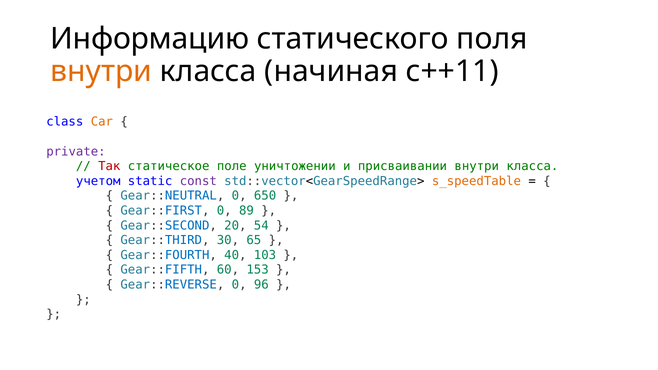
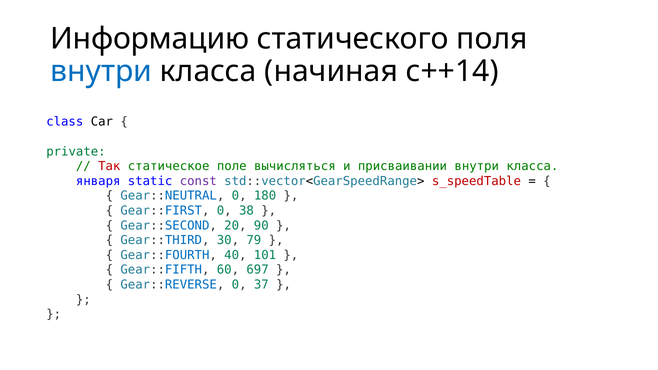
внутри colour: orange -> blue (101, 72)
с++11: с++11 -> с++14 (452, 72)
Car colour: orange -> black (102, 122)
private colour: purple -> green (76, 152)
уничтожении: уничтожении -> вычисляться (295, 166)
учетом: учетом -> января (98, 181)
s_speedTable colour: orange -> red (476, 181)
650: 650 -> 180 (265, 196)
89: 89 -> 38 (246, 211)
54: 54 -> 90 (261, 226)
65: 65 -> 79 (254, 240)
103: 103 -> 101 (265, 255)
153: 153 -> 697 (258, 270)
96: 96 -> 37 (261, 285)
